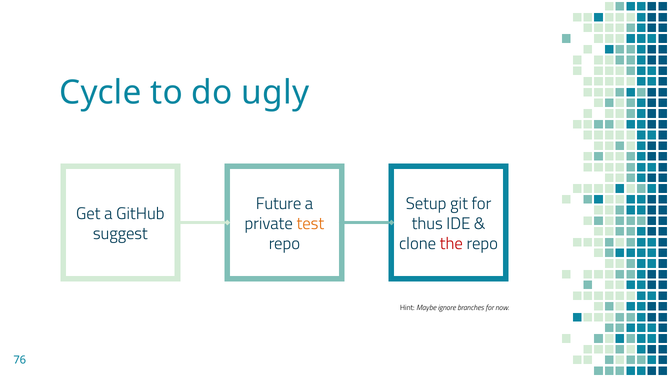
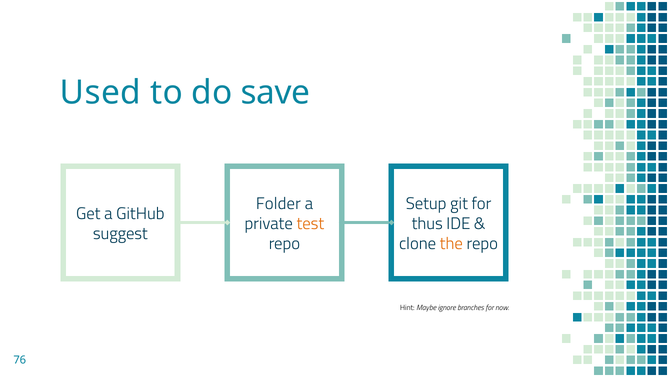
Cycle: Cycle -> Used (100, 92)
ugly: ugly -> save (275, 92)
Future: Future -> Folder (278, 203)
the colour: red -> orange (451, 243)
